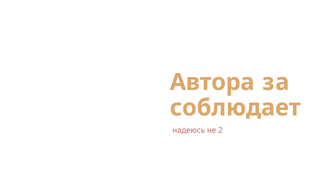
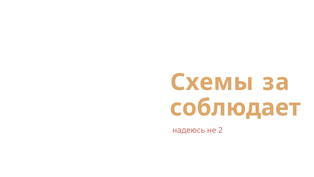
Автора: Автора -> Схемы (212, 82)
